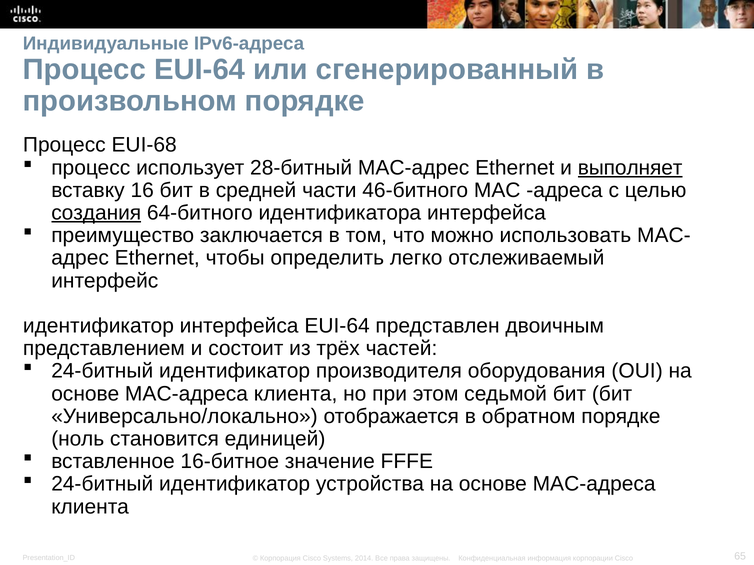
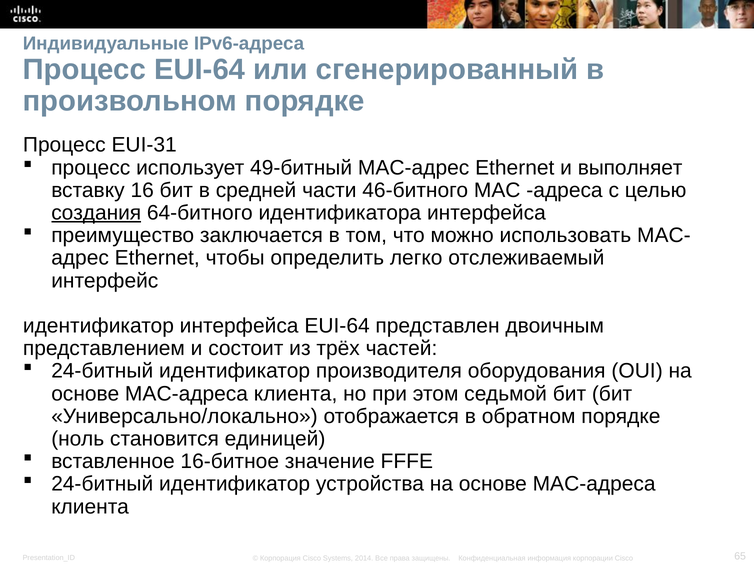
EUI-68: EUI-68 -> EUI-31 (144, 145)
28-битный: 28-битный -> 49-битный (301, 168)
выполняет underline: present -> none (630, 168)
